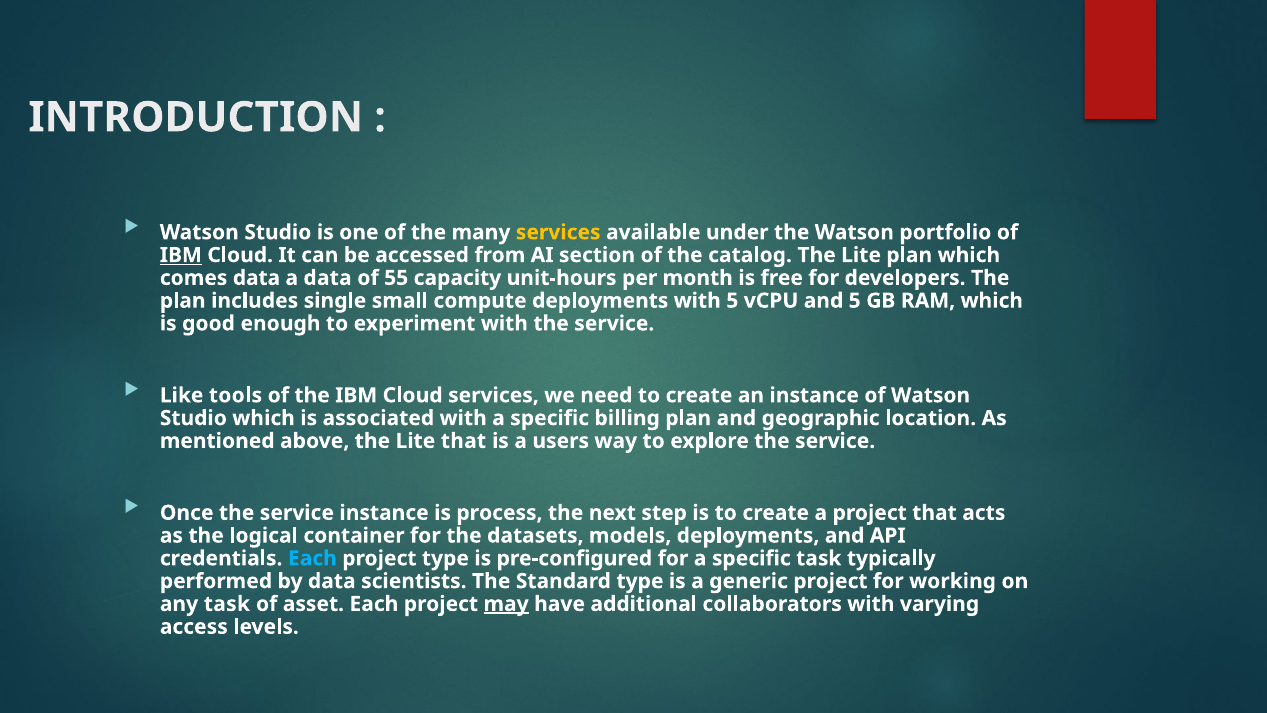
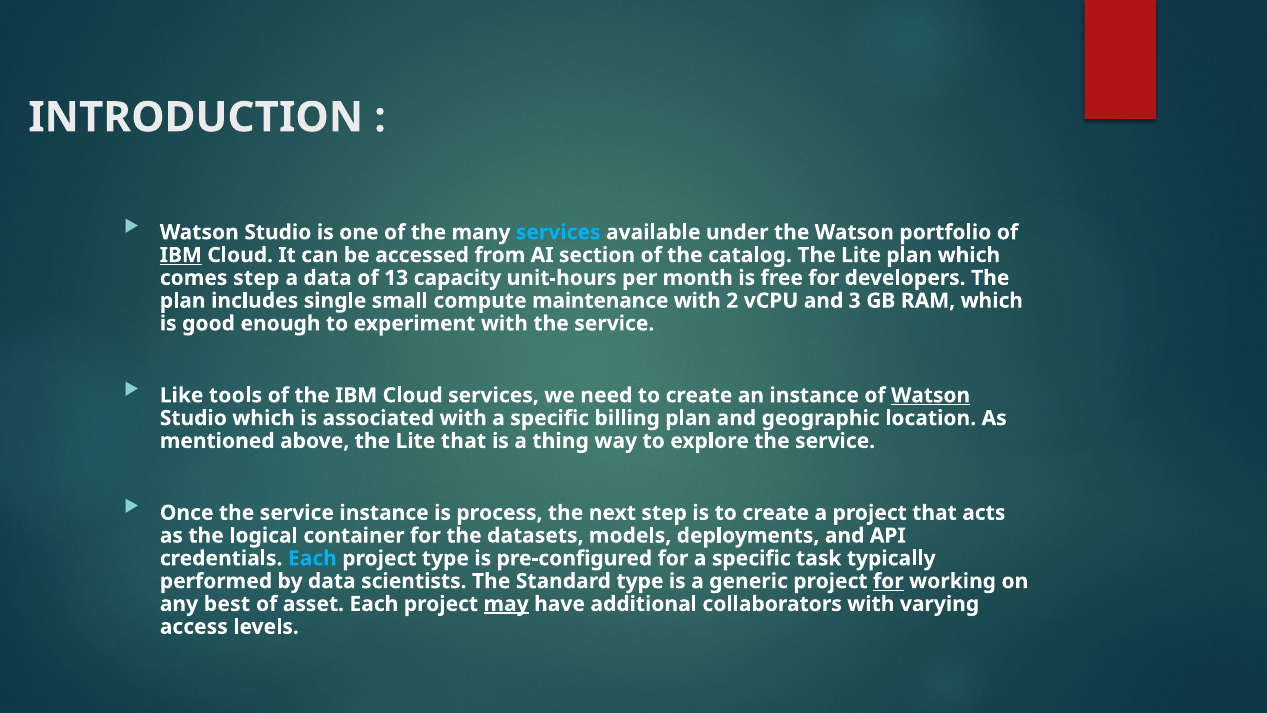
services colour: yellow -> light blue (558, 232)
comes data: data -> step (256, 278)
55: 55 -> 13 (396, 278)
compute deployments: deployments -> maintenance (600, 301)
with 5: 5 -> 2 (732, 301)
and 5: 5 -> 3 (855, 301)
Watson underline: none -> present (931, 395)
users: users -> thing (561, 441)
for underline: none -> present (888, 581)
any task: task -> best (227, 604)
